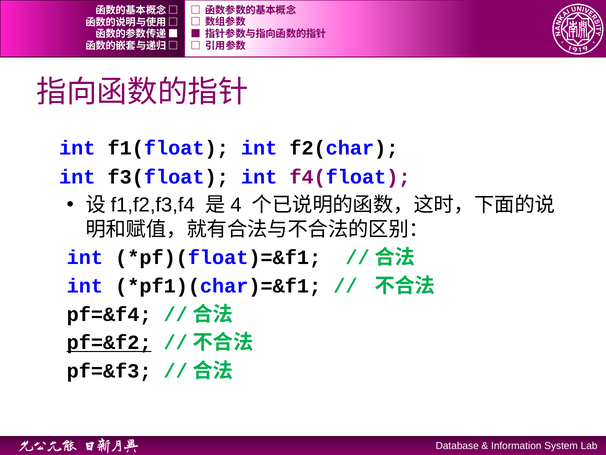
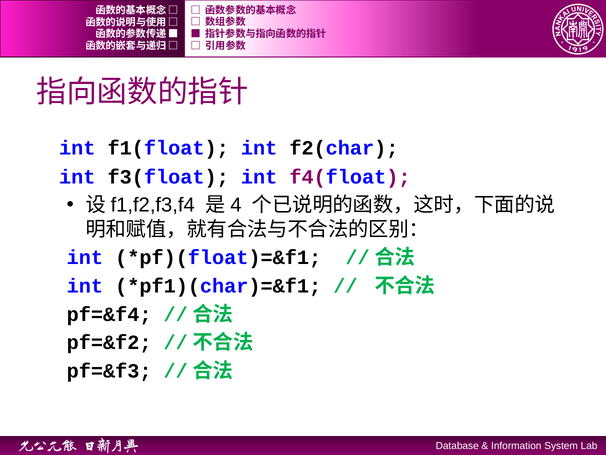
pf=&f2 underline: present -> none (109, 342)
